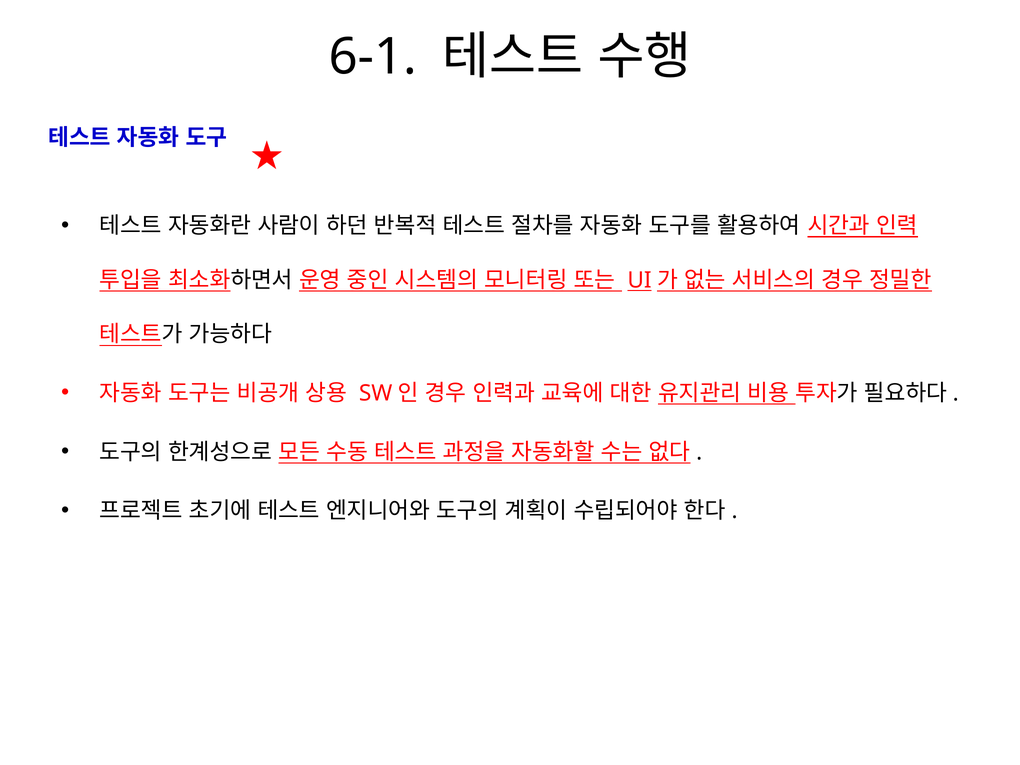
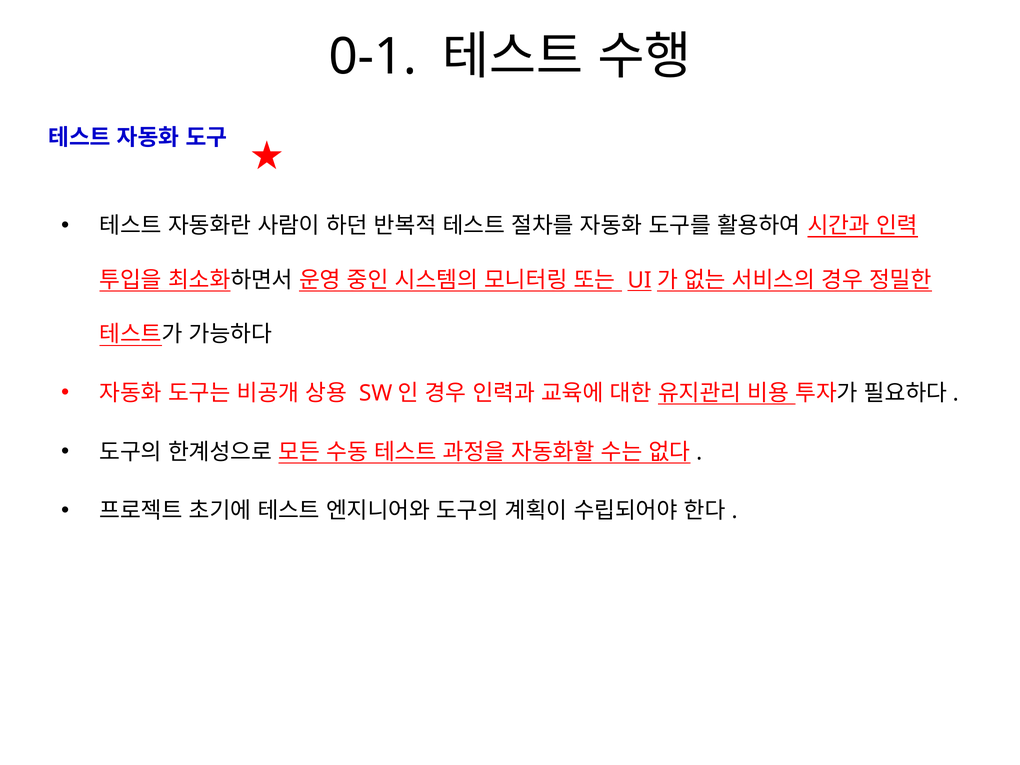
6-1: 6-1 -> 0-1 (373, 57)
